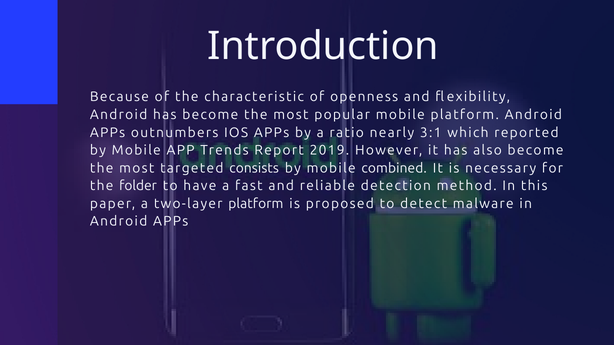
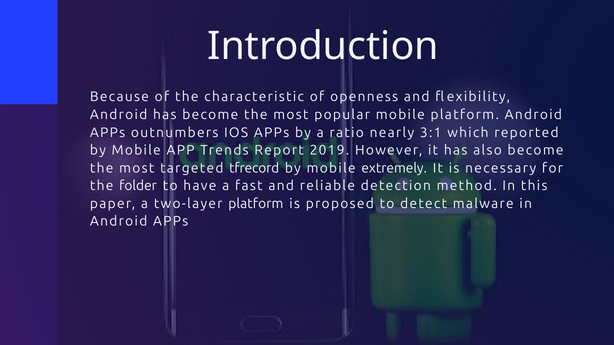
consists: consists -> tfrecord (254, 168)
combined: combined -> extremely (394, 168)
